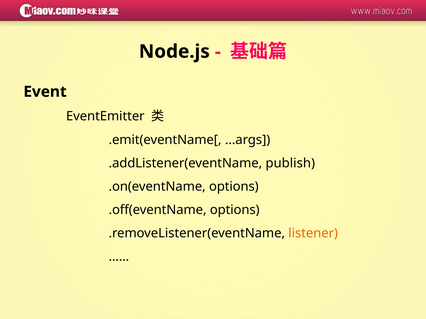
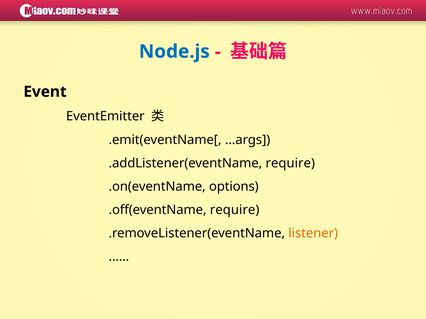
Node.js colour: black -> blue (174, 52)
.addListener(eventName publish: publish -> require (290, 163)
.off(eventName options: options -> require (235, 210)
